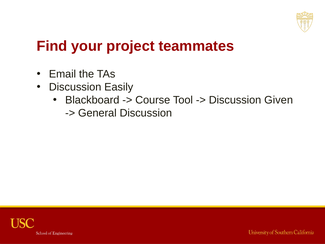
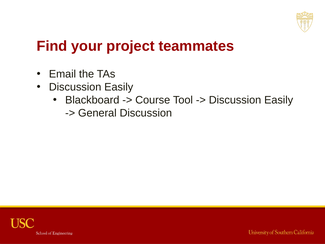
Given: Given -> Easily (279, 100)
